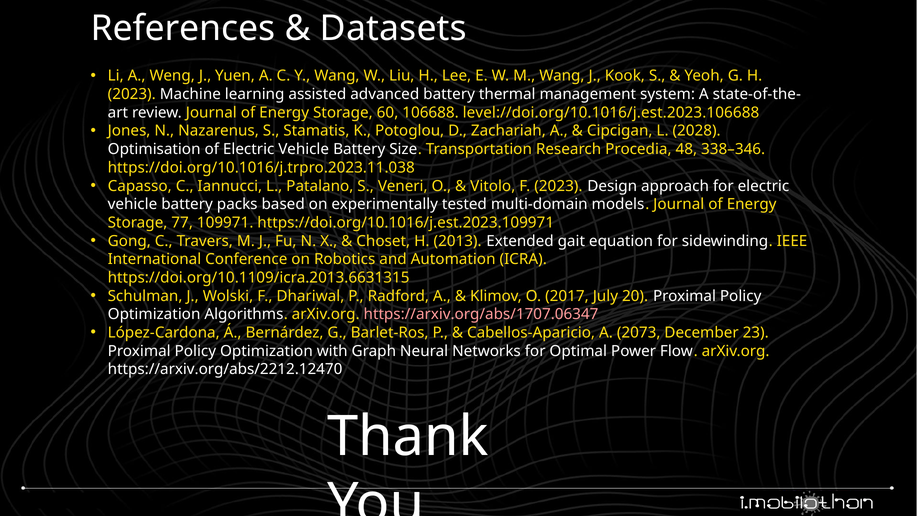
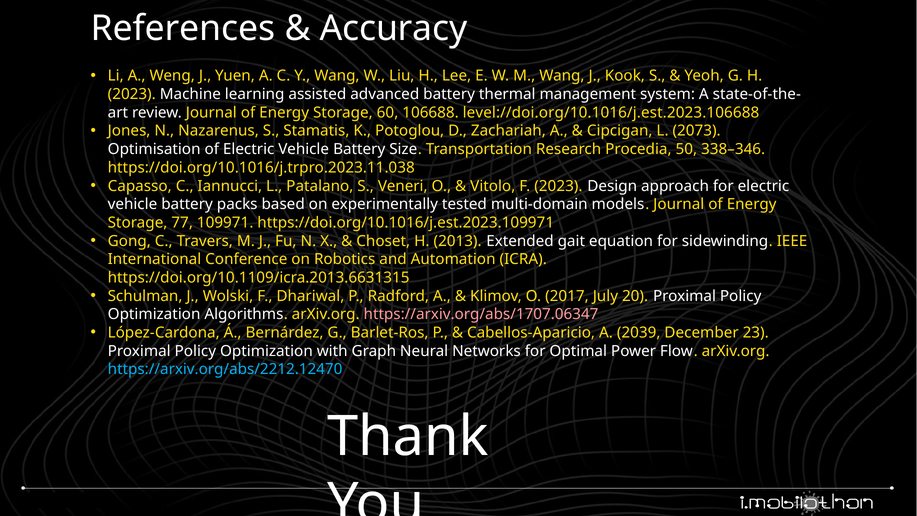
Datasets: Datasets -> Accuracy (394, 28)
2028: 2028 -> 2073 (697, 131)
48: 48 -> 50 (686, 149)
2073: 2073 -> 2039 (639, 333)
https://arxiv.org/abs/2212.12470 colour: white -> light blue (225, 369)
